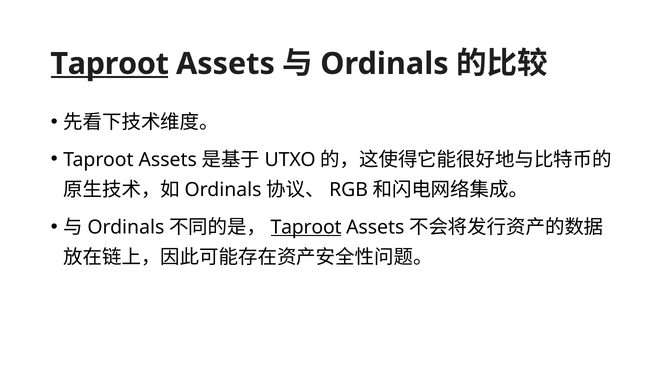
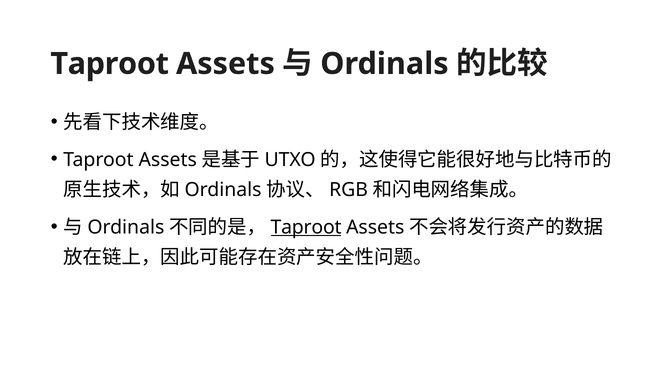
Taproot underline: present -> none (110, 64)
